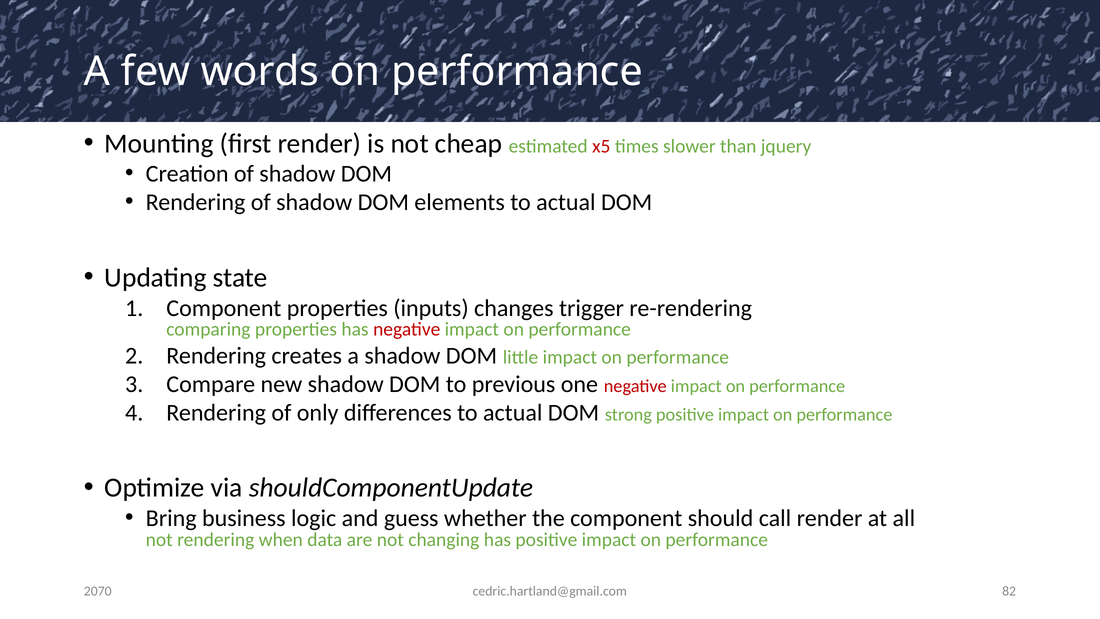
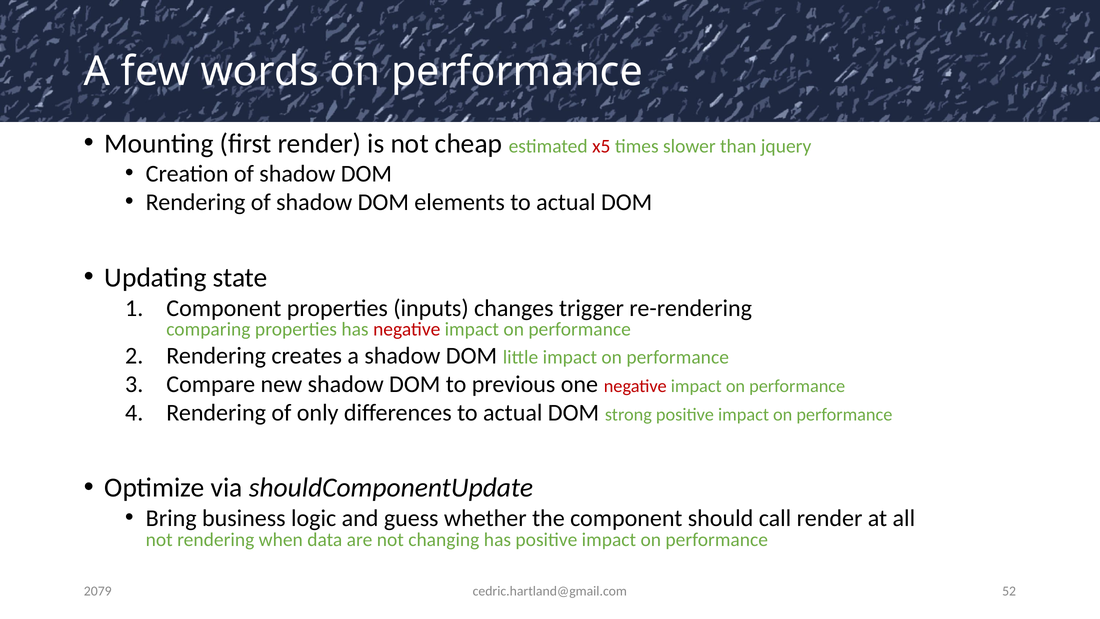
82: 82 -> 52 (1009, 591)
2070: 2070 -> 2079 (98, 591)
